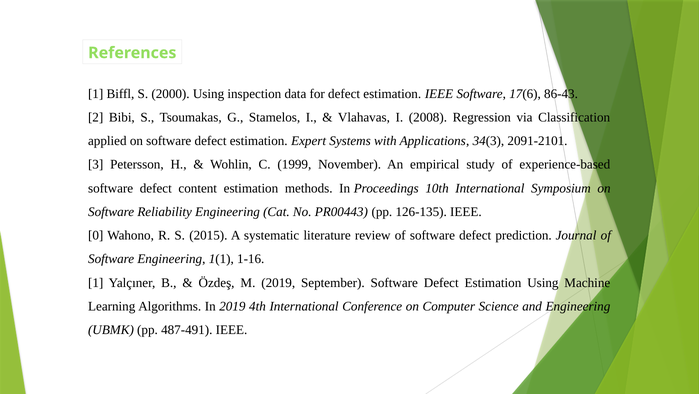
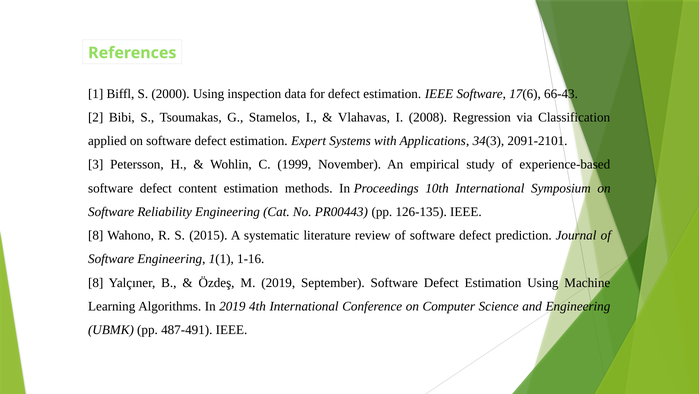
86-43: 86-43 -> 66-43 (561, 94)
0: 0 -> 8 (96, 235)
1: 1 -> 8 (96, 282)
